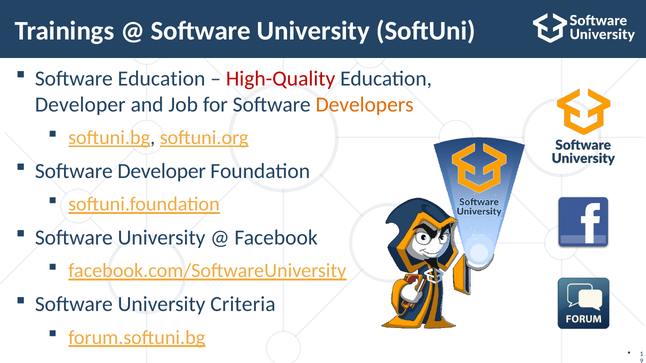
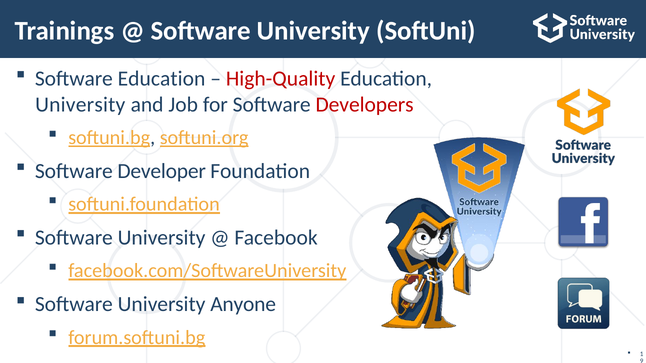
Developer: Developer -> University (80, 105)
Developers colour: orange -> red (365, 105)
Criteria: Criteria -> Anyone (243, 305)
